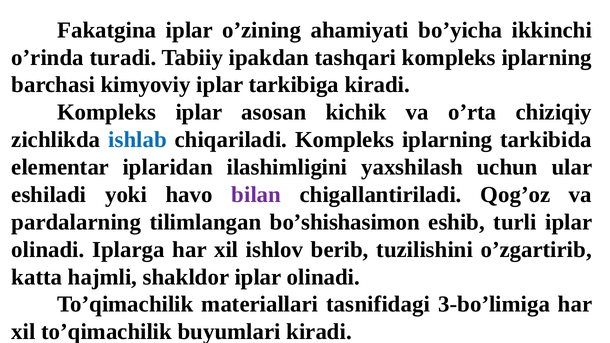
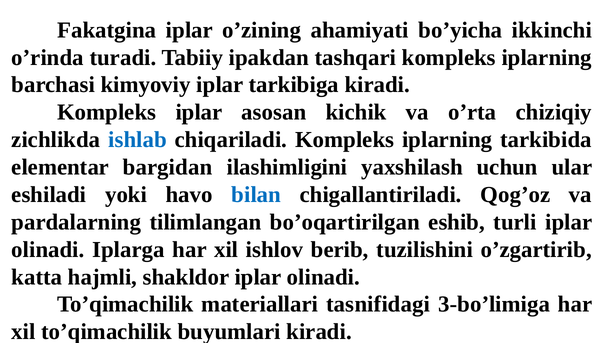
iplaridan: iplaridan -> bargidan (168, 167)
bilan colour: purple -> blue (256, 195)
bo’shishasimon: bo’shishasimon -> bo’oqartirilgan (345, 222)
